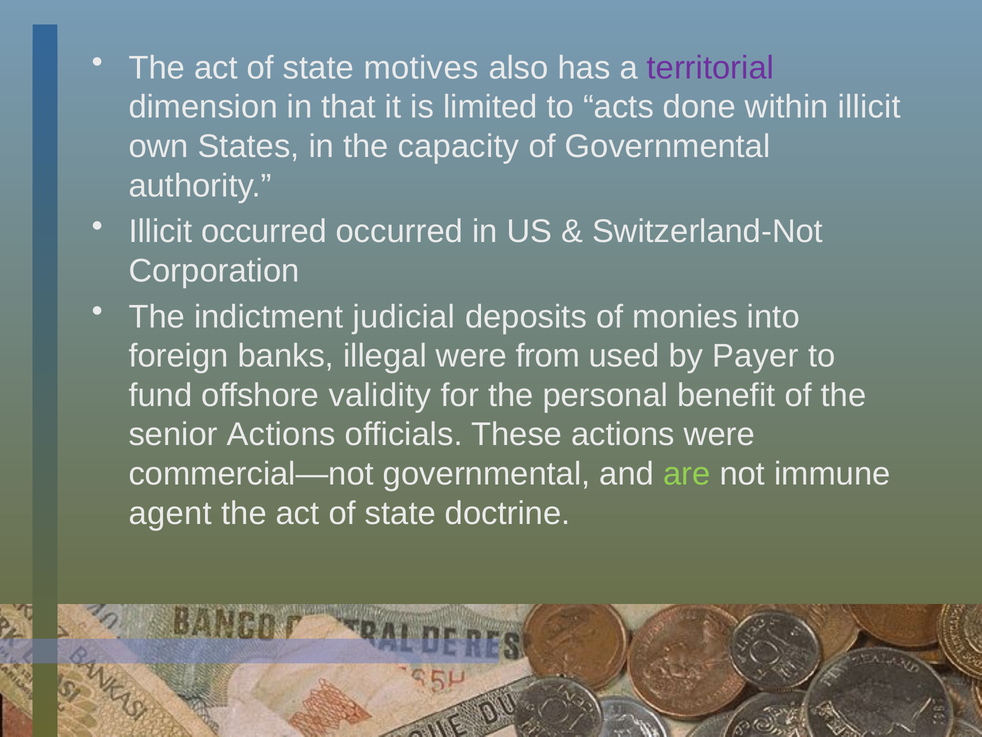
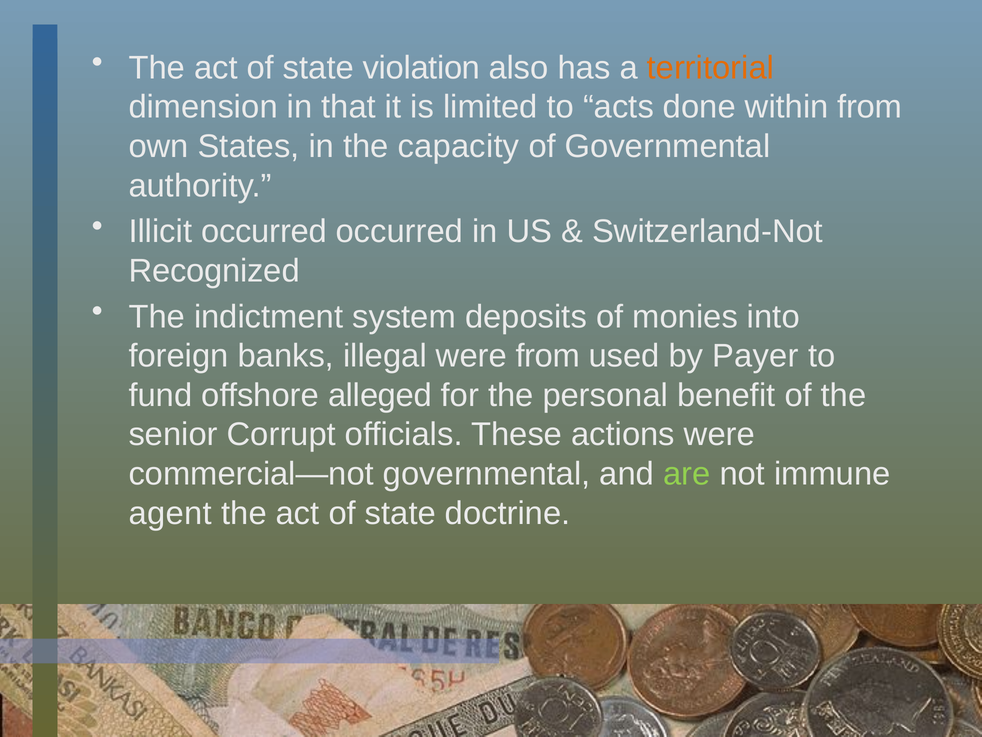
motives: motives -> violation (421, 68)
territorial colour: purple -> orange (710, 68)
within illicit: illicit -> from (870, 107)
Corporation: Corporation -> Recognized (214, 271)
judicial: judicial -> system (404, 317)
validity: validity -> alleged (380, 395)
senior Actions: Actions -> Corrupt (281, 434)
